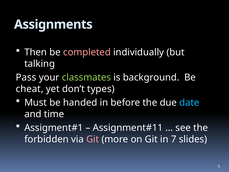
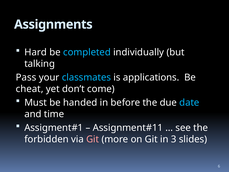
Then: Then -> Hard (36, 52)
completed colour: pink -> light blue (87, 52)
classmates colour: light green -> light blue (86, 77)
background: background -> applications (151, 77)
types: types -> come (101, 89)
7: 7 -> 3 (174, 139)
